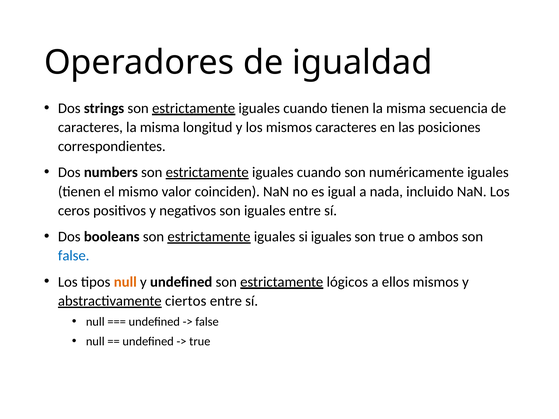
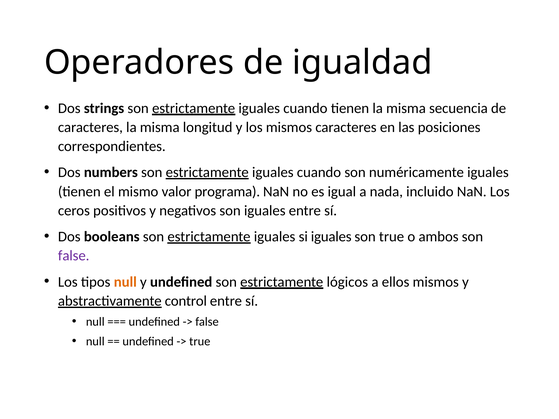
coinciden: coinciden -> programa (227, 192)
false colour: blue -> purple (74, 256)
ciertos: ciertos -> control (186, 301)
